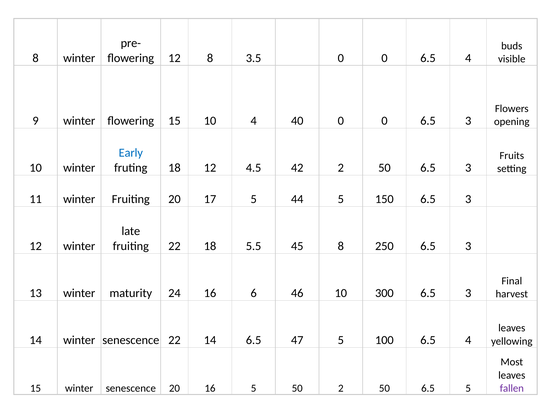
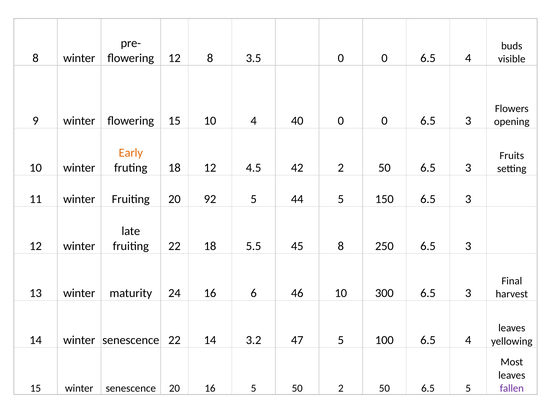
Early colour: blue -> orange (131, 153)
17: 17 -> 92 (210, 199)
14 6.5: 6.5 -> 3.2 (254, 340)
